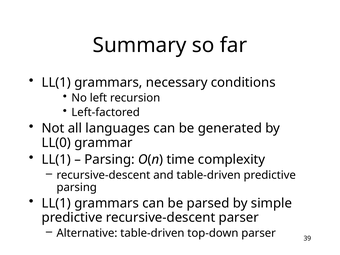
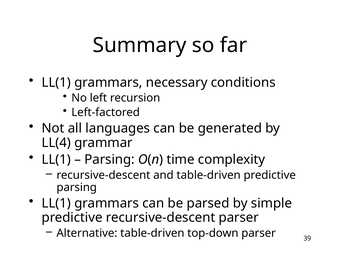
LL(0: LL(0 -> LL(4 (56, 143)
